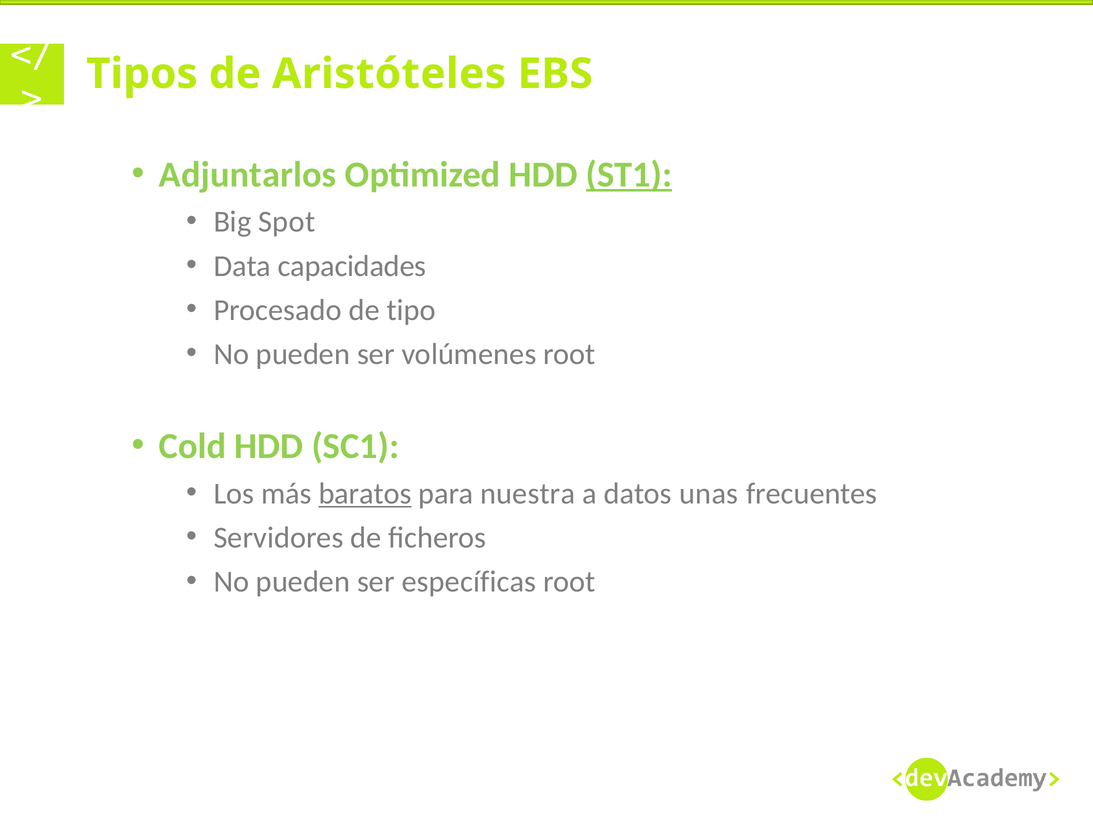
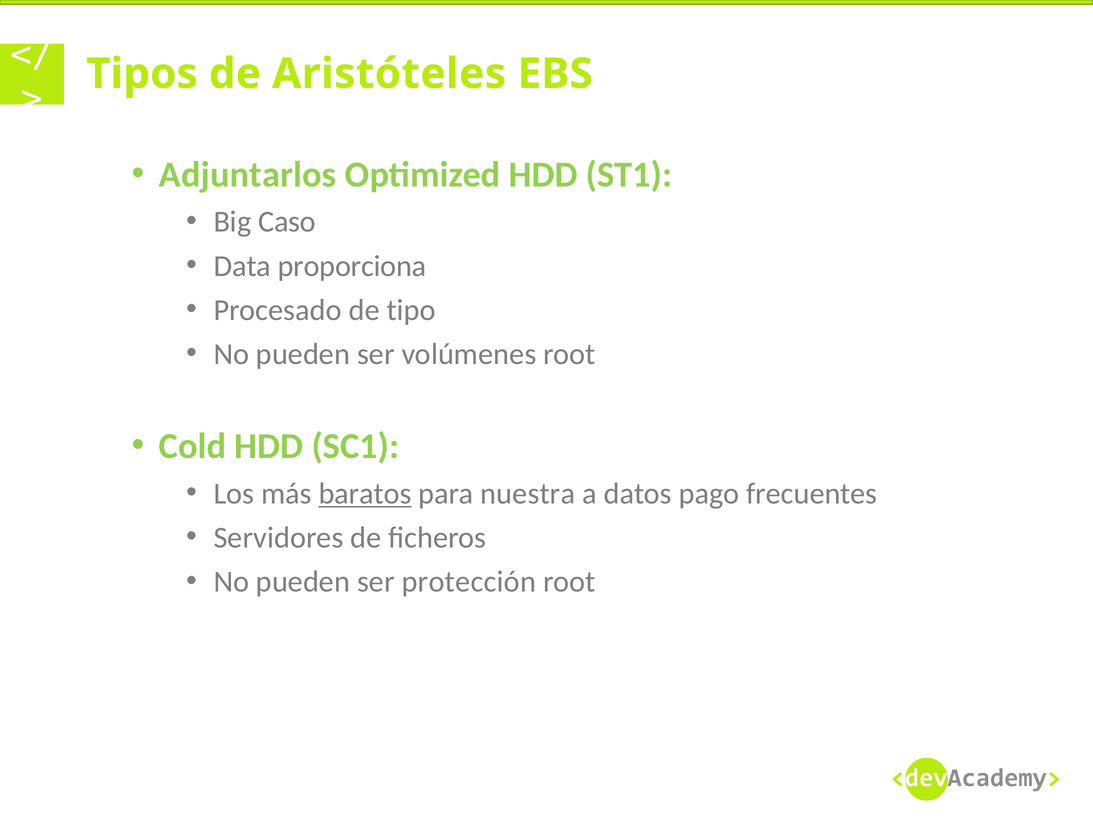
ST1 underline: present -> none (629, 175)
Spot: Spot -> Caso (287, 222)
capacidades: capacidades -> proporciona (352, 266)
unas: unas -> pago (709, 493)
específicas: específicas -> protección (469, 582)
